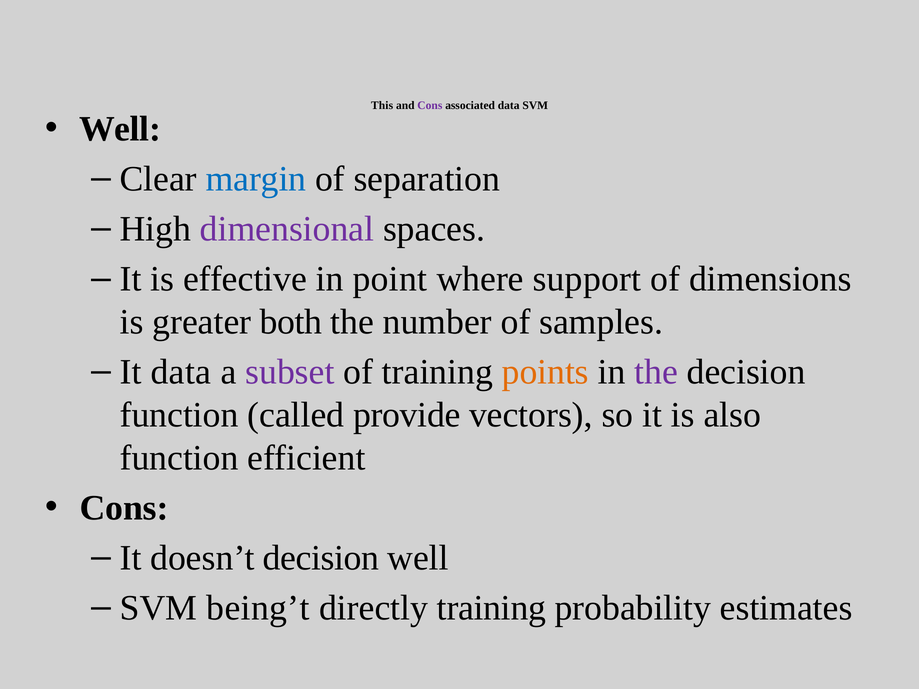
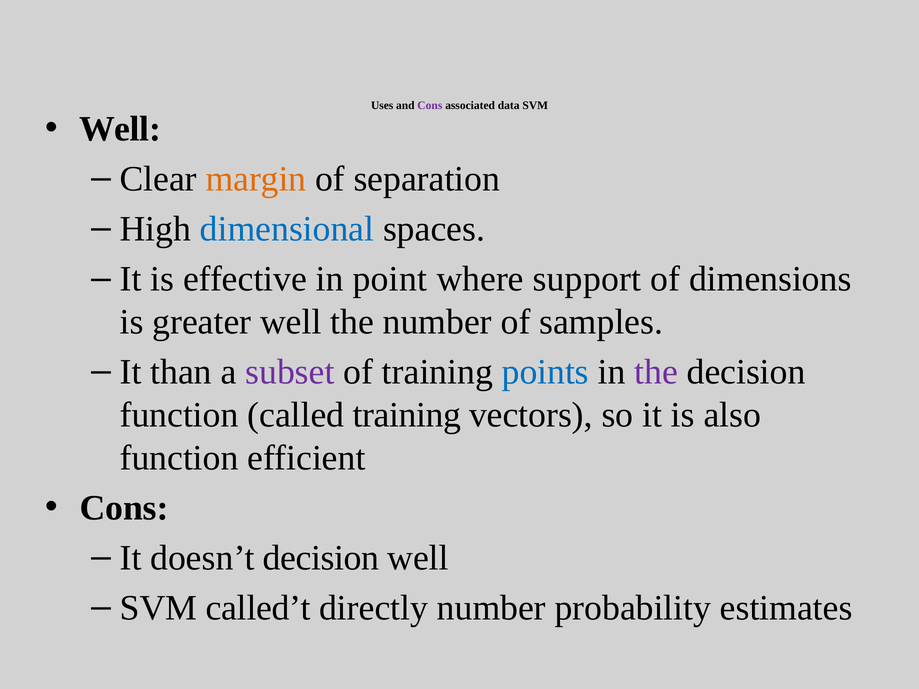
This: This -> Uses (382, 106)
margin colour: blue -> orange (256, 179)
dimensional colour: purple -> blue (287, 229)
greater both: both -> well (291, 322)
It data: data -> than (181, 372)
points colour: orange -> blue (545, 372)
called provide: provide -> training (407, 415)
being’t: being’t -> called’t (258, 608)
directly training: training -> number (491, 608)
